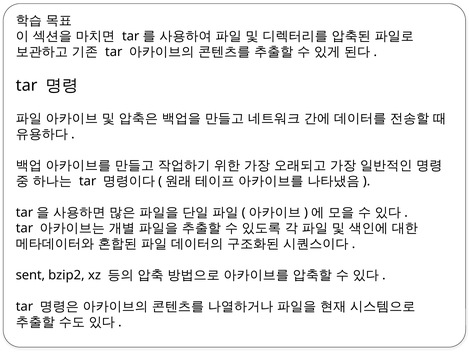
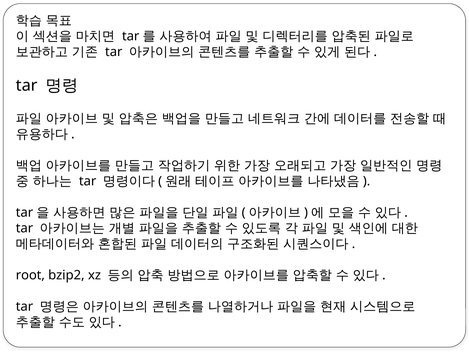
sent: sent -> root (30, 275)
